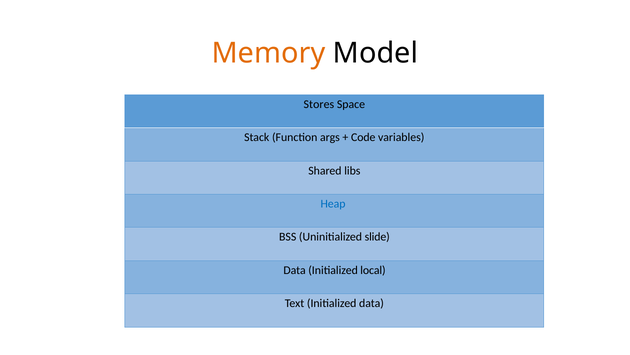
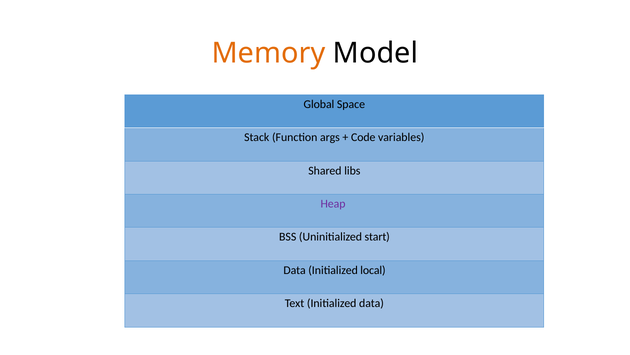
Stores: Stores -> Global (319, 104)
Heap colour: blue -> purple (333, 203)
slide: slide -> start (377, 237)
